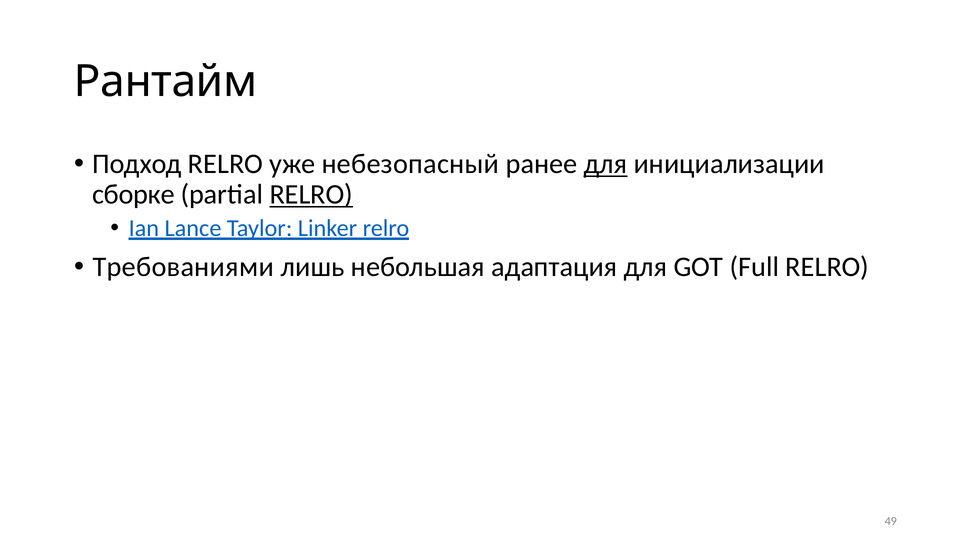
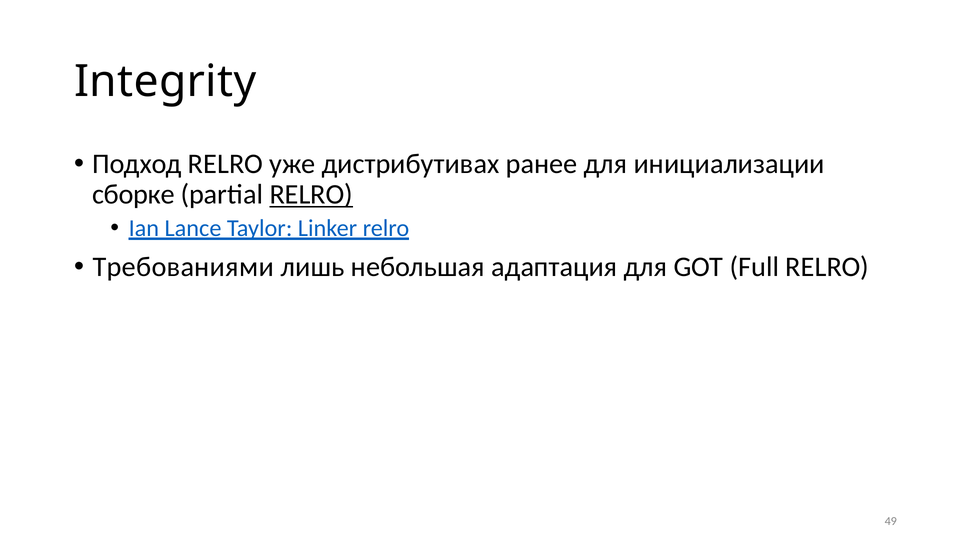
Рантайм: Рантайм -> Integrity (165, 82)
небезопасный: небезопасный -> дистрибутивах (410, 164)
для underline: present -> none (606, 164)
